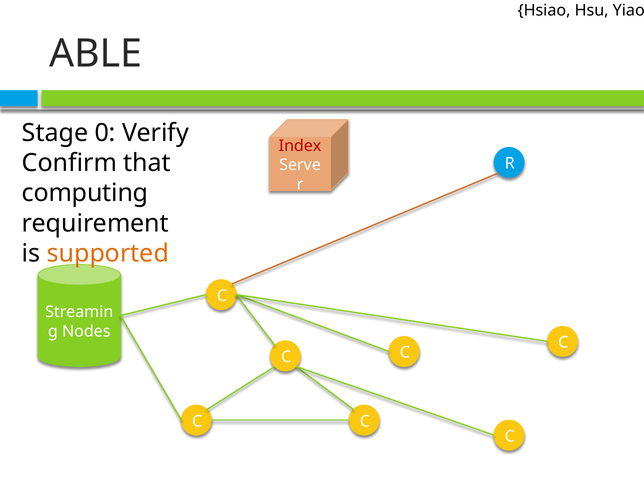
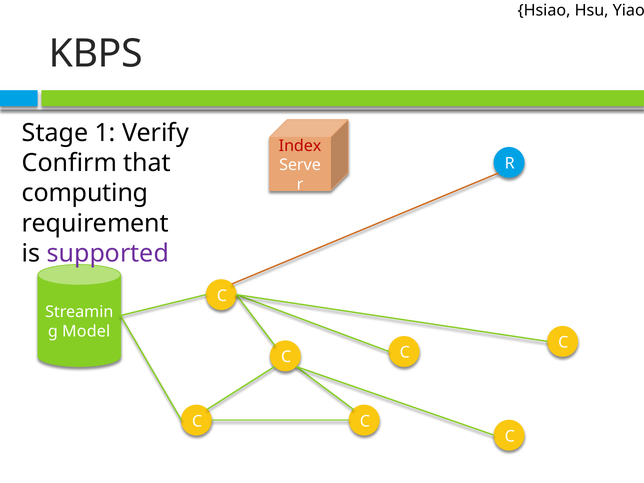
ABLE: ABLE -> KBPS (96, 54)
0: 0 -> 1 (105, 133)
supported colour: orange -> purple (108, 253)
Nodes: Nodes -> Model (86, 331)
